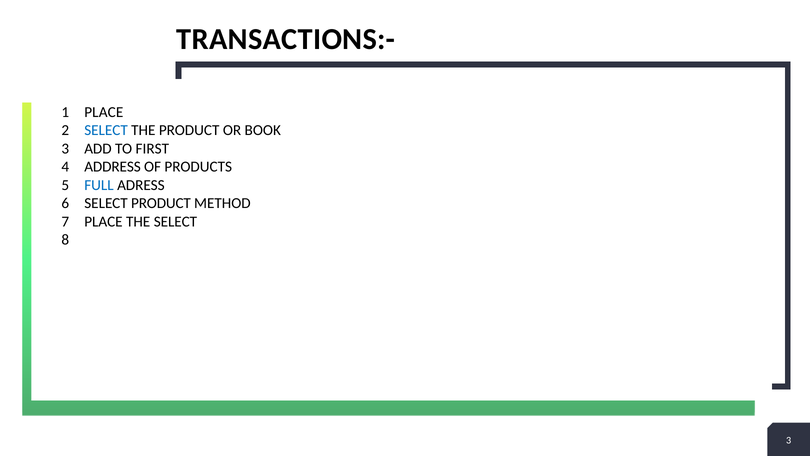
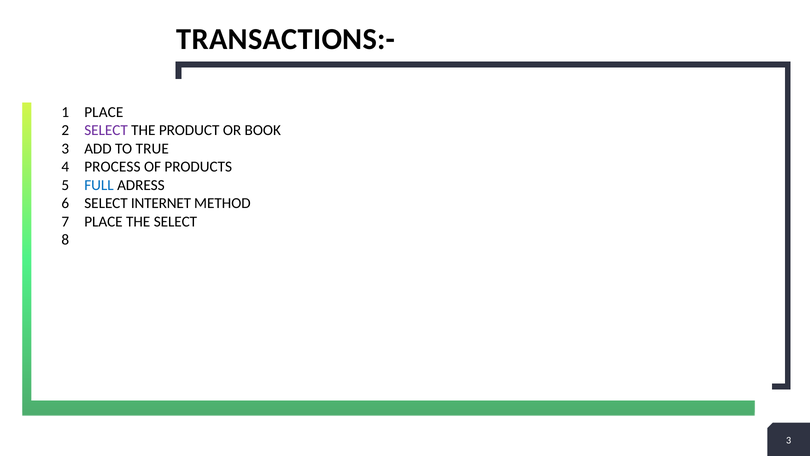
SELECT colour: blue -> purple (106, 130)
FIRST: FIRST -> TRUE (152, 149)
ADDRESS: ADDRESS -> PROCESS (112, 167)
SELECT PRODUCT: PRODUCT -> INTERNET (161, 203)
